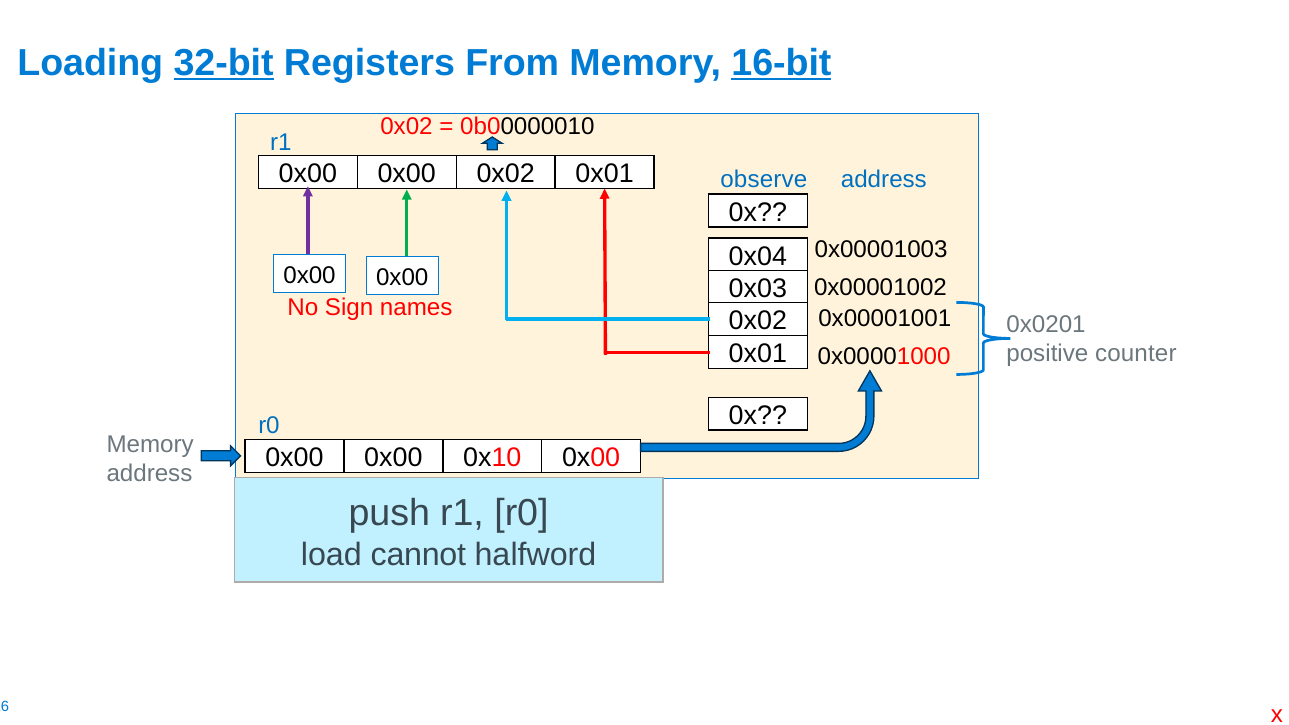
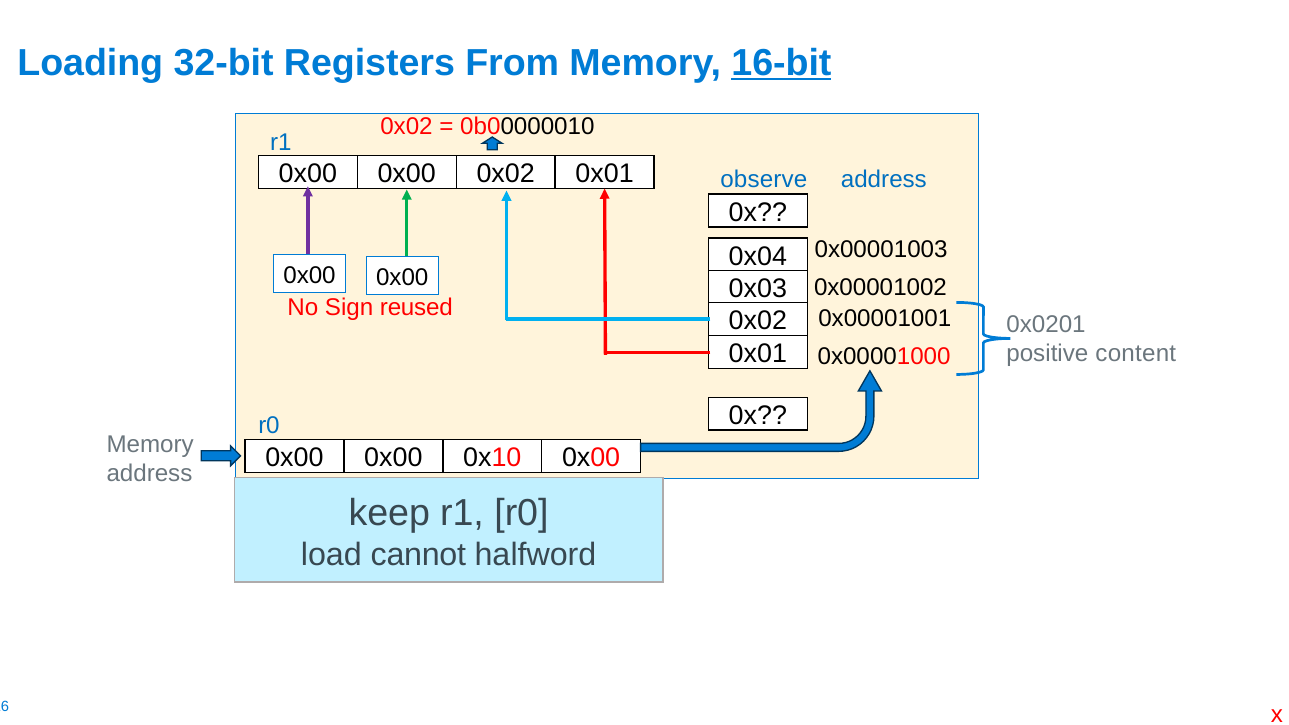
32-bit underline: present -> none (224, 63)
names: names -> reused (416, 308)
counter: counter -> content (1136, 353)
push: push -> keep (389, 513)
